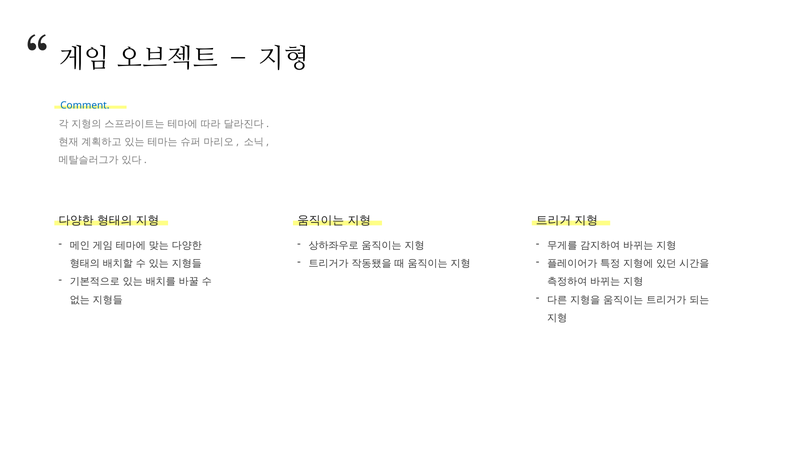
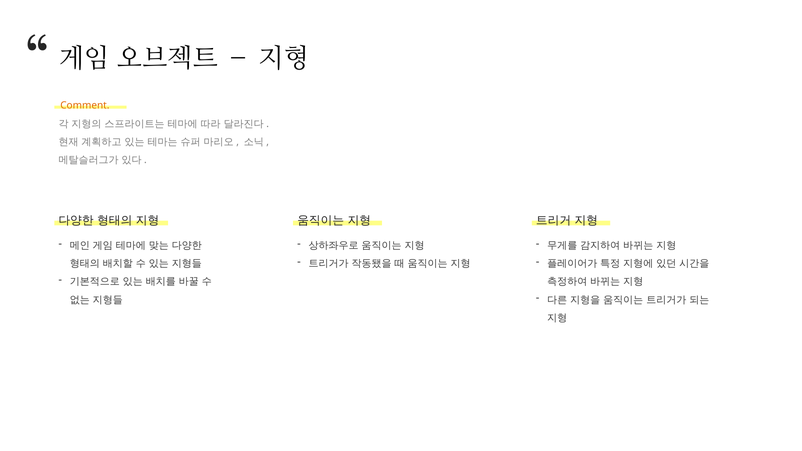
Comment colour: blue -> orange (85, 105)
